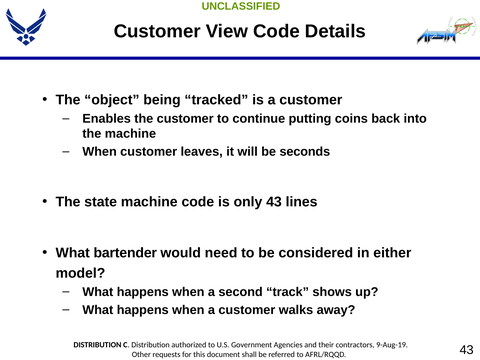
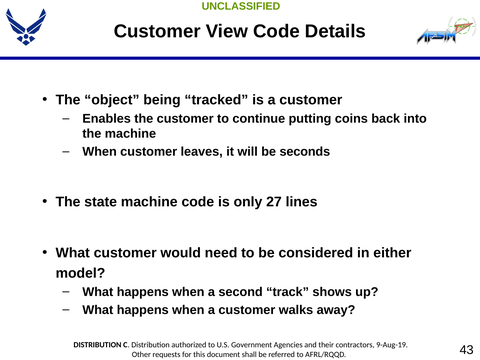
only 43: 43 -> 27 (274, 202)
What bartender: bartender -> customer (125, 253)
